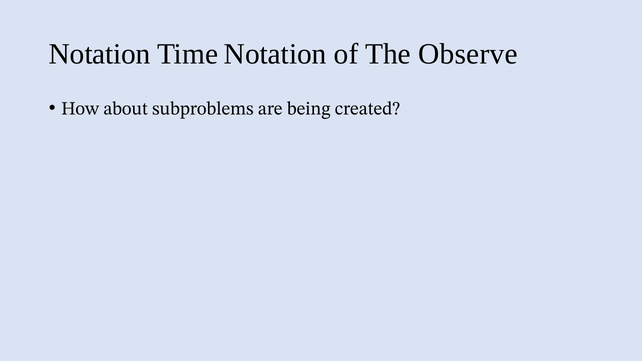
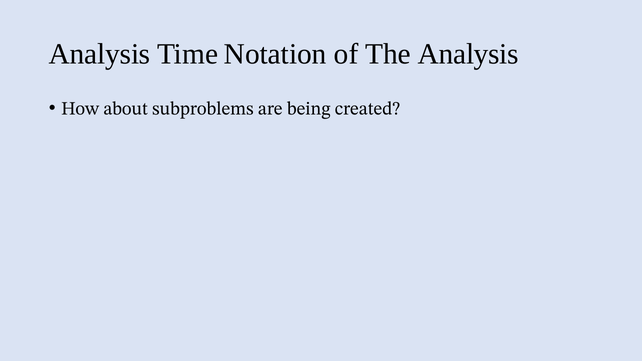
Notation: Notation -> Analysis (100, 54)
The Observe: Observe -> Analysis (468, 54)
